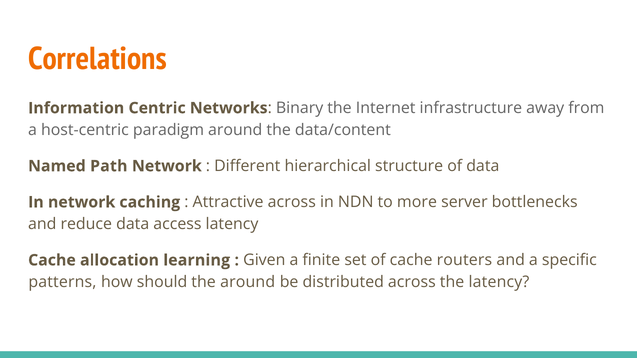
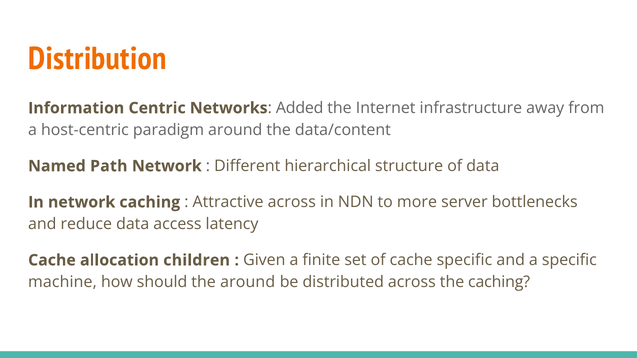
Correlations: Correlations -> Distribution (97, 59)
Binary: Binary -> Added (300, 108)
learning: learning -> children (197, 260)
cache routers: routers -> specific (464, 260)
patterns: patterns -> machine (62, 282)
the latency: latency -> caching (499, 282)
